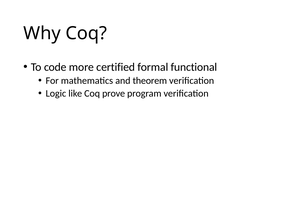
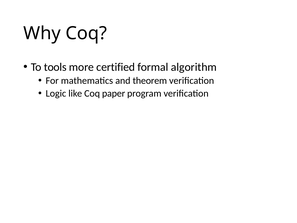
code: code -> tools (55, 67)
functional: functional -> algorithm (194, 67)
prove: prove -> paper (114, 93)
